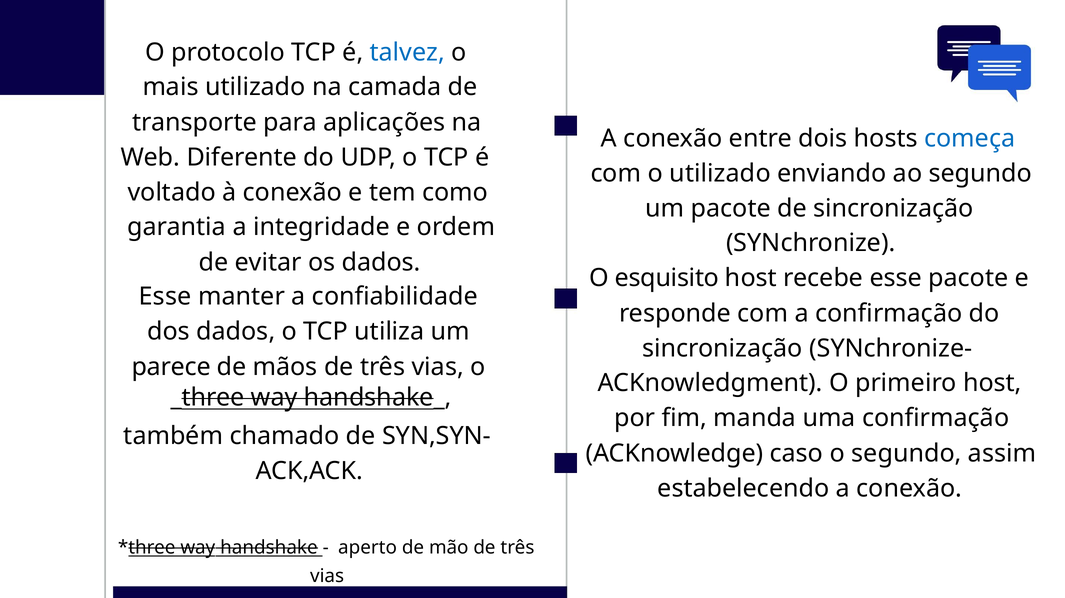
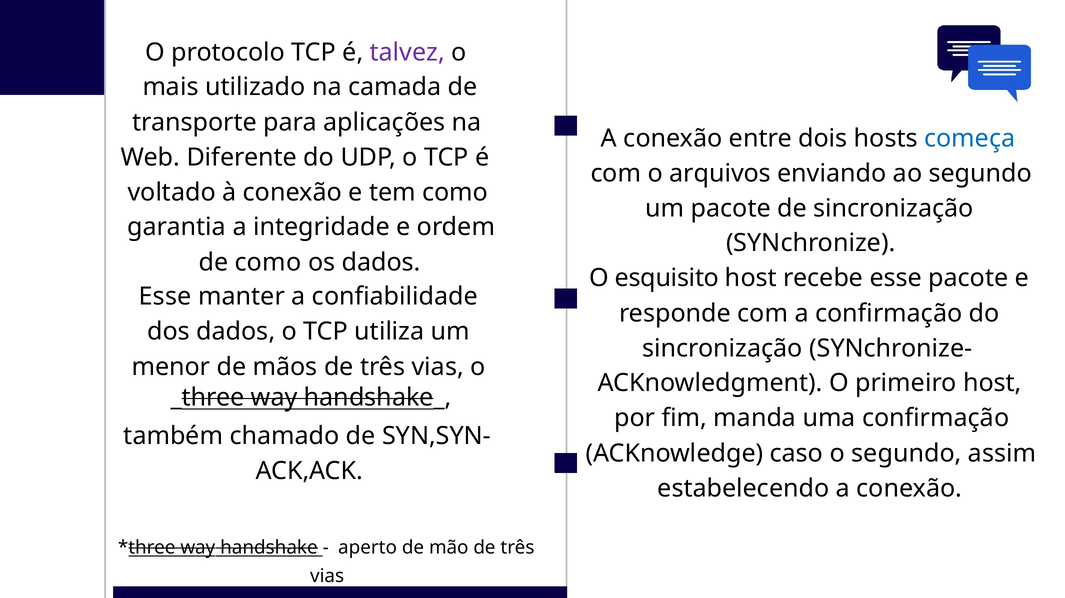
talvez colour: blue -> purple (407, 52)
o utilizado: utilizado -> arquivos (720, 174)
de evitar: evitar -> como (268, 263)
parece: parece -> menor (171, 367)
